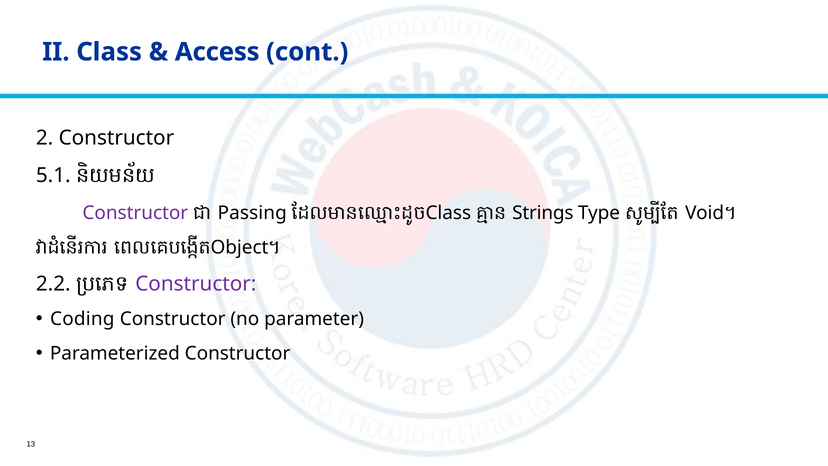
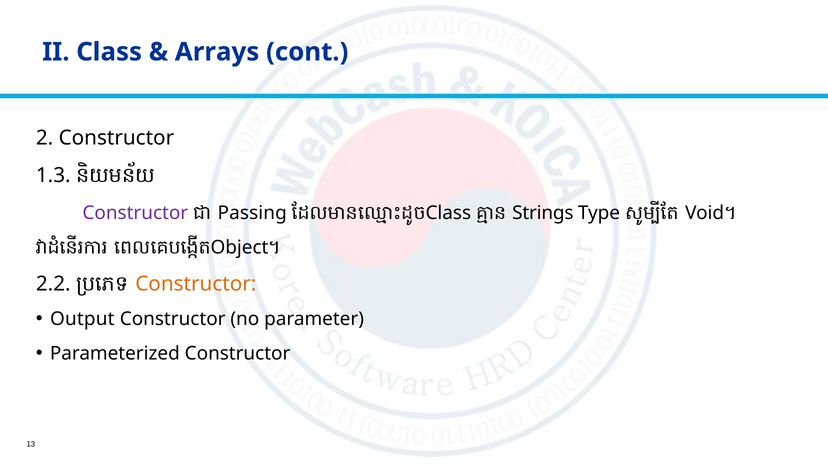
Access: Access -> Arrays (217, 52)
5.1: 5.1 -> 1.3 (53, 175)
Constructor colour: purple -> orange (196, 284)
Coding: Coding -> Output (82, 319)
